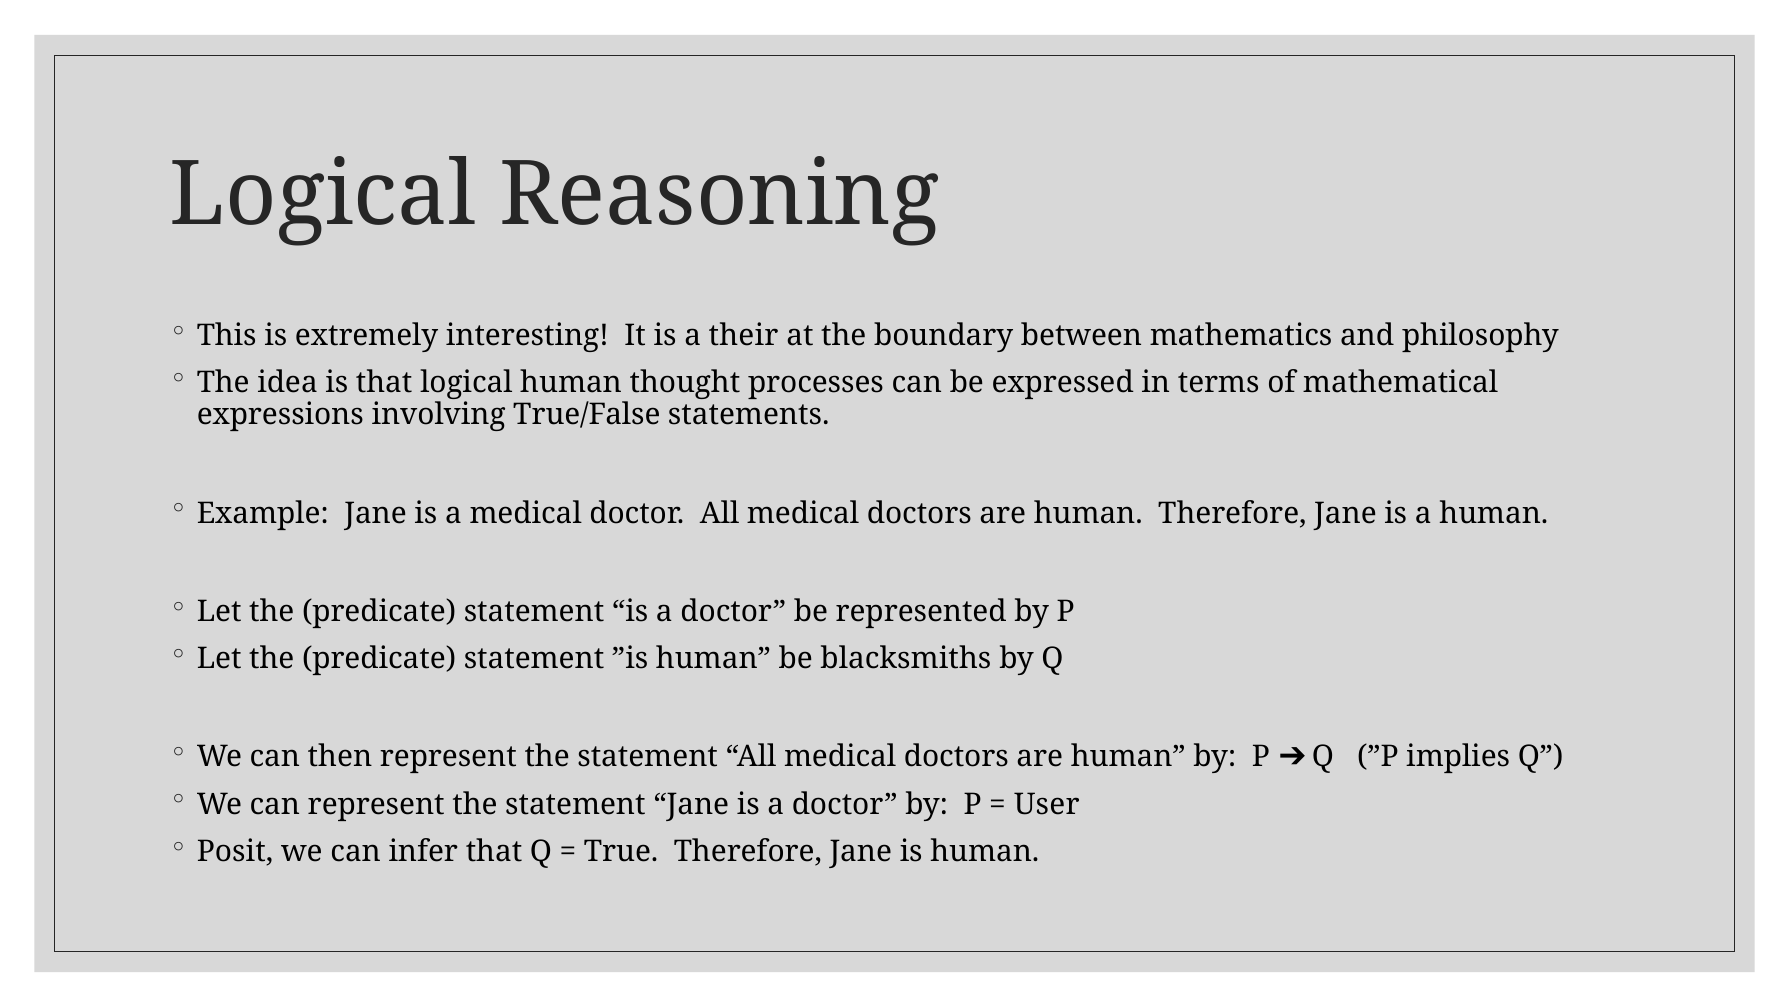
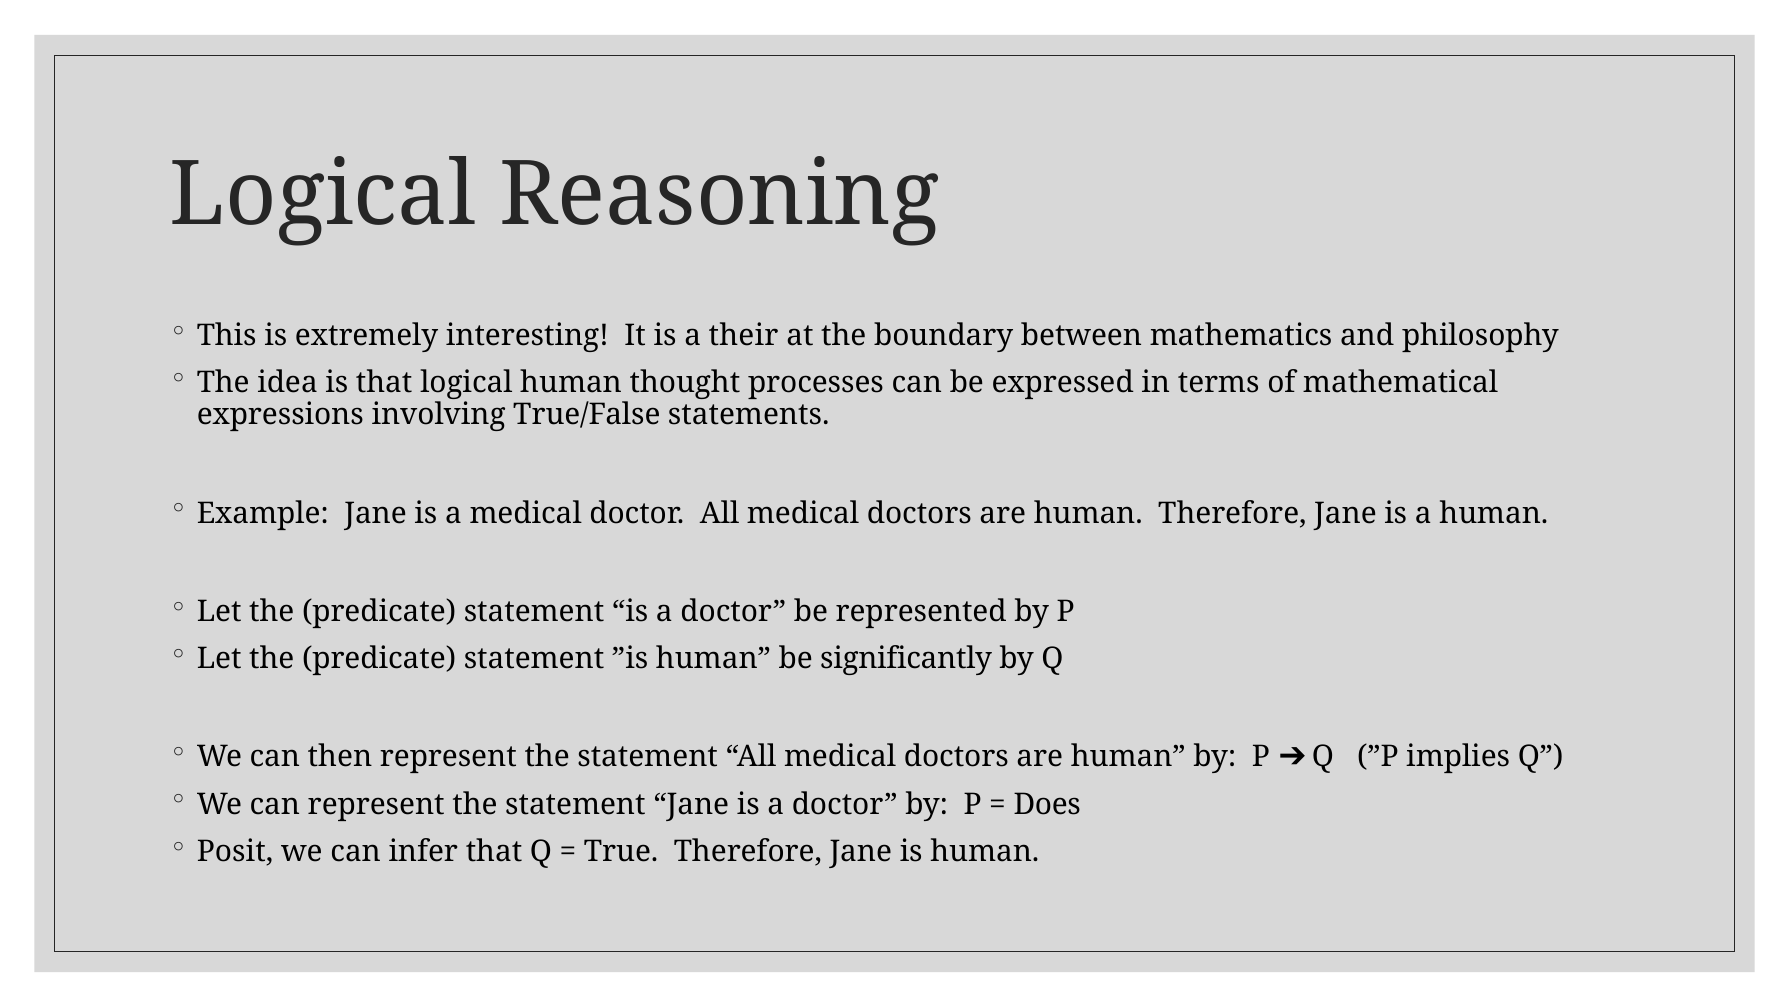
blacksmiths: blacksmiths -> significantly (906, 658)
User: User -> Does (1047, 804)
